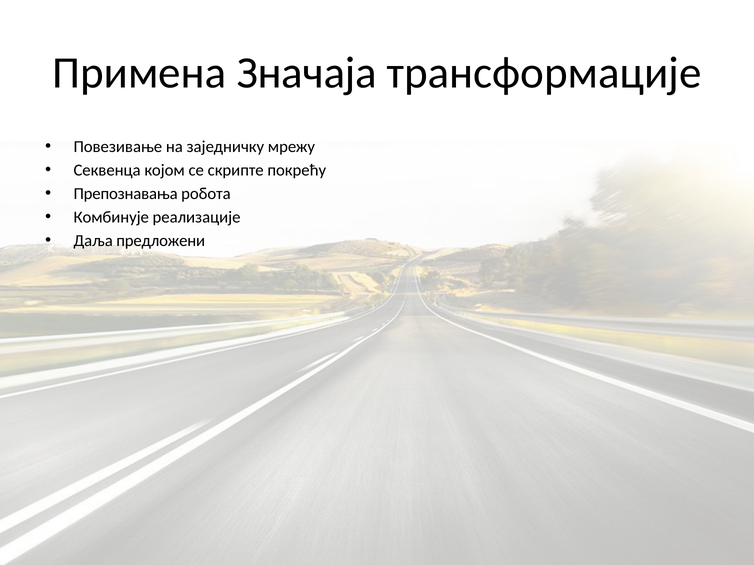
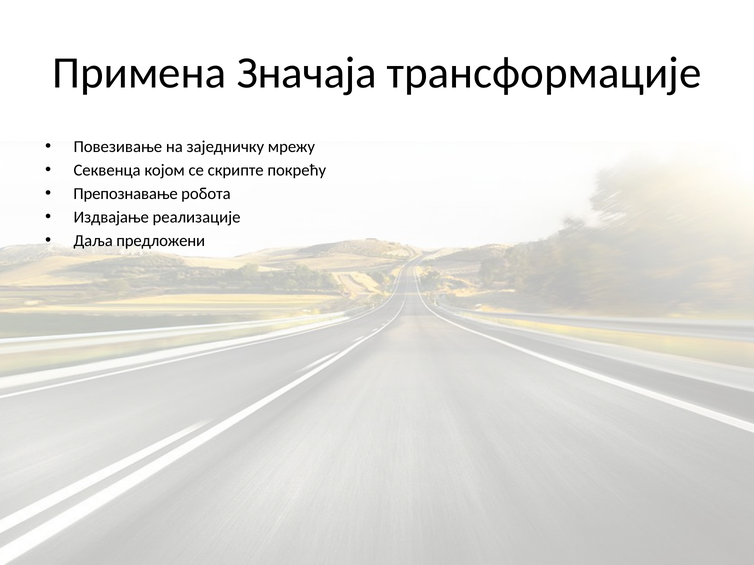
Препознавања: Препознавања -> Препознавање (126, 194)
Комбинује: Комбинује -> Издвајање (111, 217)
